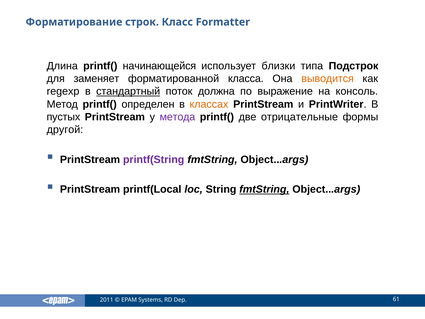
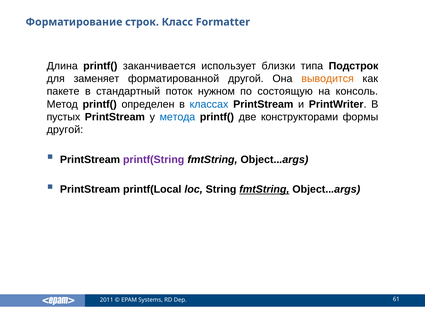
начинающейся: начинающейся -> заканчивается (159, 66)
форматированной класса: класса -> другой (246, 79)
regexp: regexp -> пакете (63, 91)
стандартный underline: present -> none (128, 91)
должна: должна -> нужном (216, 91)
выражение: выражение -> состоящую (285, 91)
классах colour: orange -> blue (209, 104)
метода colour: purple -> blue (177, 117)
отрицательные: отрицательные -> конструкторами (300, 117)
